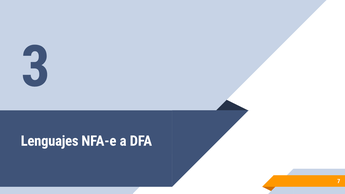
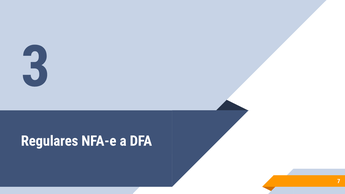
Lenguajes: Lenguajes -> Regulares (50, 141)
